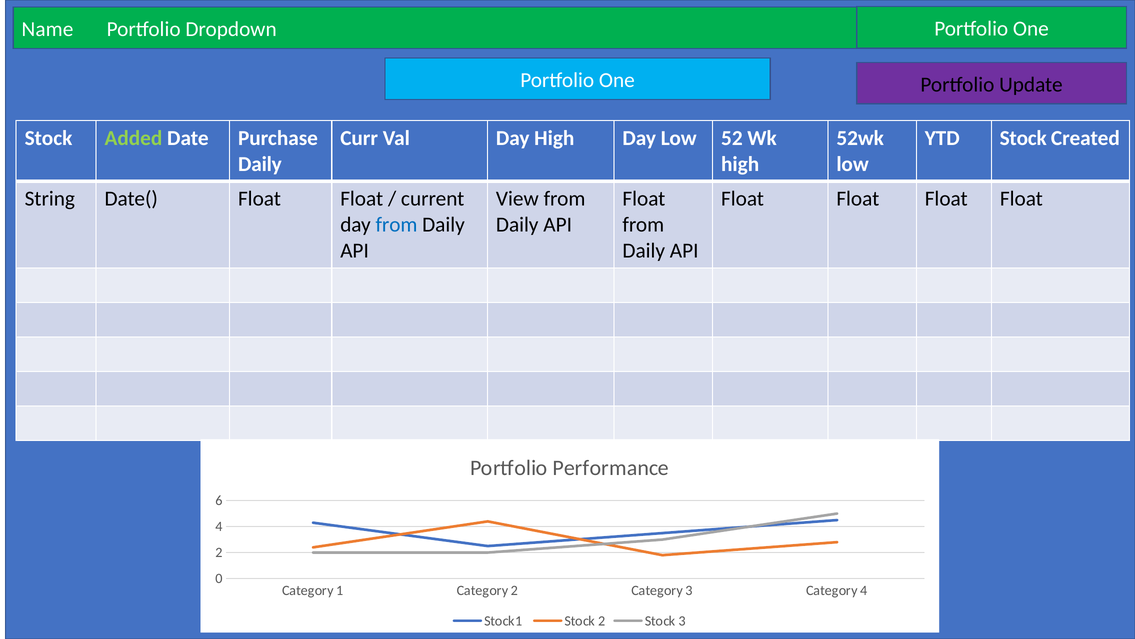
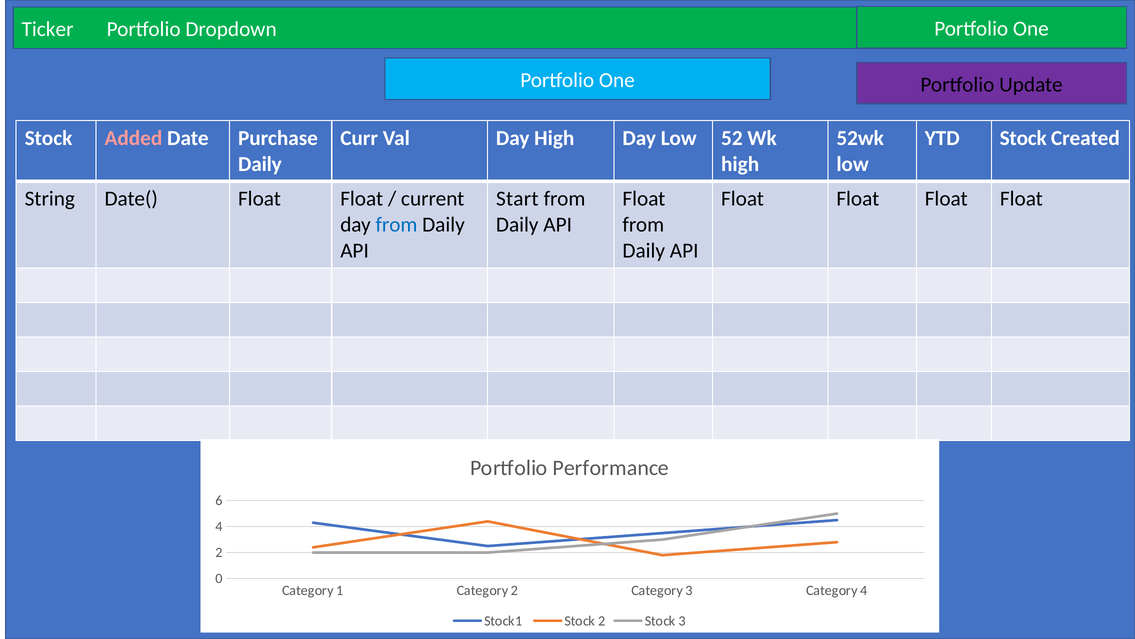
Name: Name -> Ticker (48, 29)
Added colour: light green -> pink (133, 138)
View: View -> Start (517, 199)
